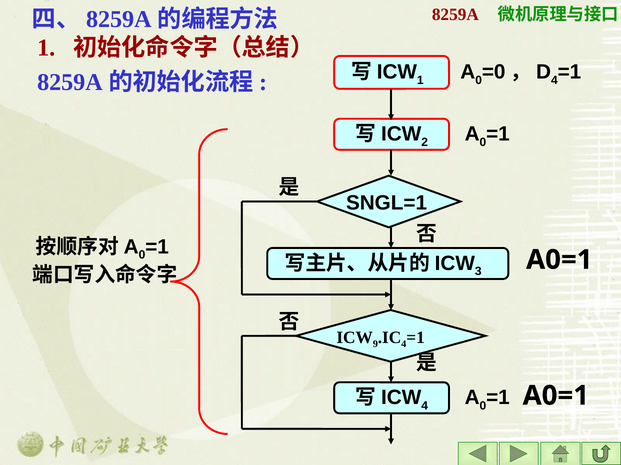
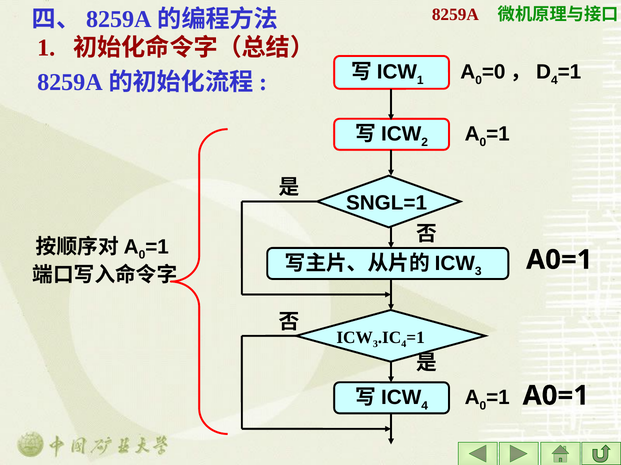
9: 9 -> 3 (375, 345)
